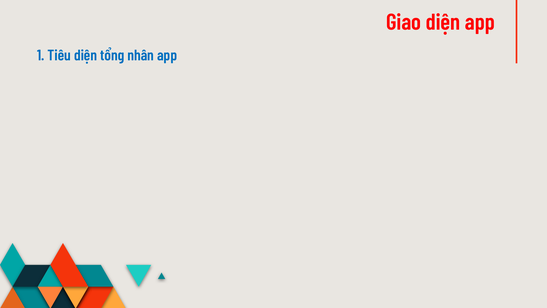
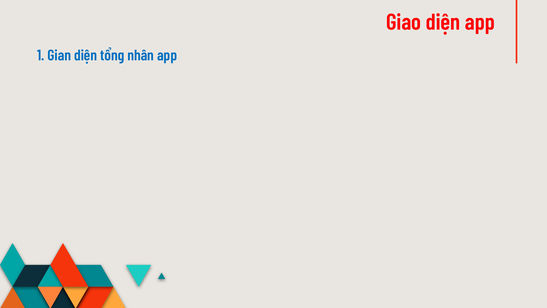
Tiêu: Tiêu -> Gian (59, 55)
